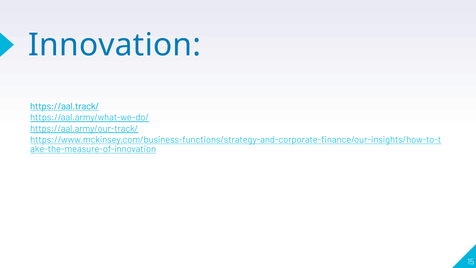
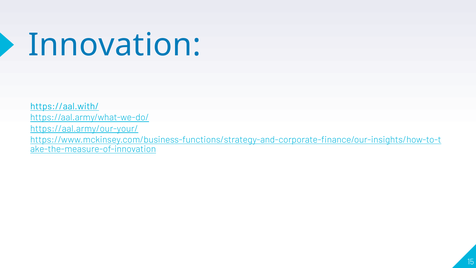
https://aal.track/: https://aal.track/ -> https://aal.with/ (65, 106)
https://aal.army/our-track/: https://aal.army/our-track/ -> https://aal.army/our-your/ (84, 129)
